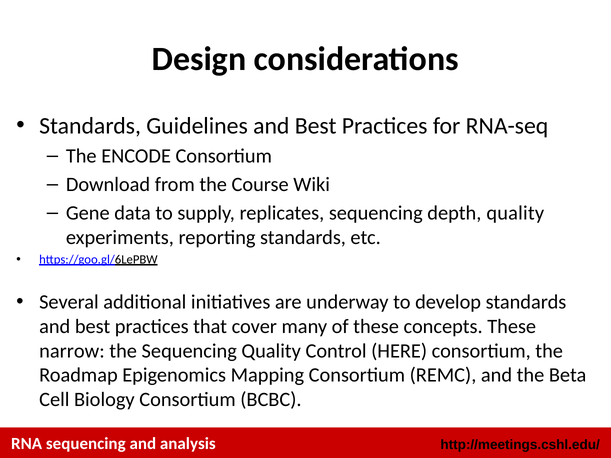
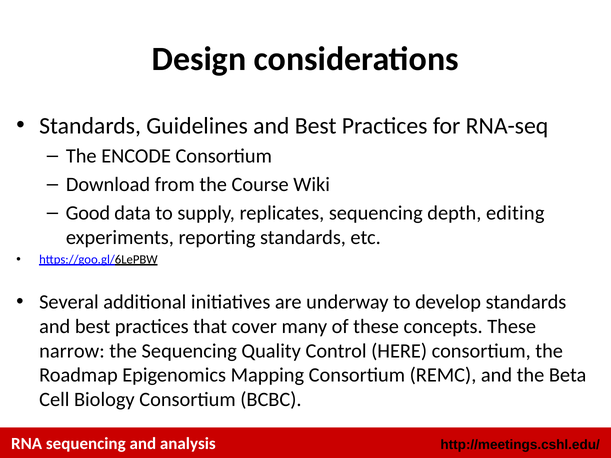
Gene: Gene -> Good (88, 213)
depth quality: quality -> editing (515, 213)
